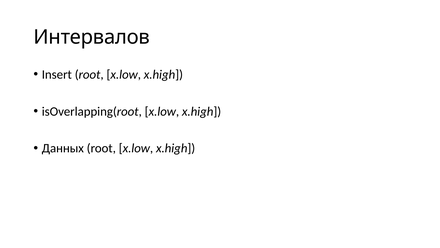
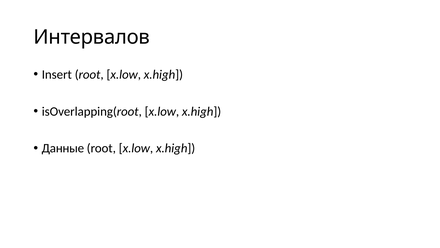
Данных: Данных -> Данные (63, 148)
